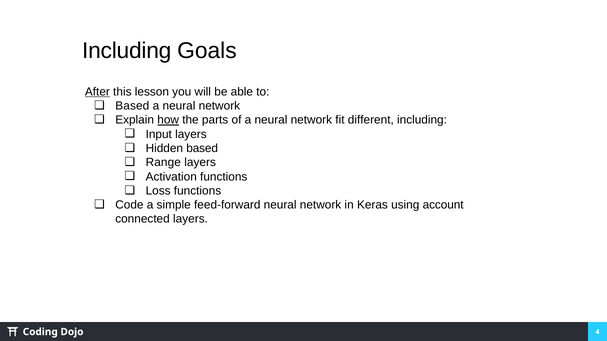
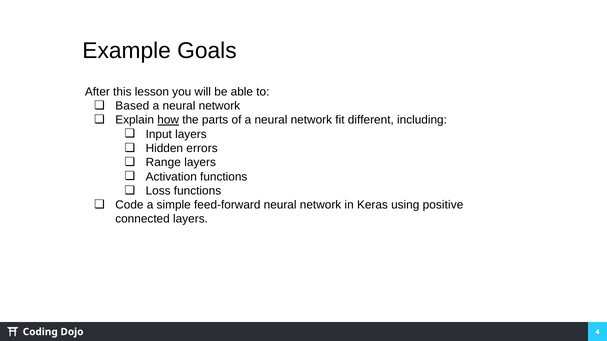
Including: Including -> Example (127, 51)
After underline: present -> none (97, 92)
Hidden based: based -> errors (202, 149)
account: account -> positive (443, 205)
